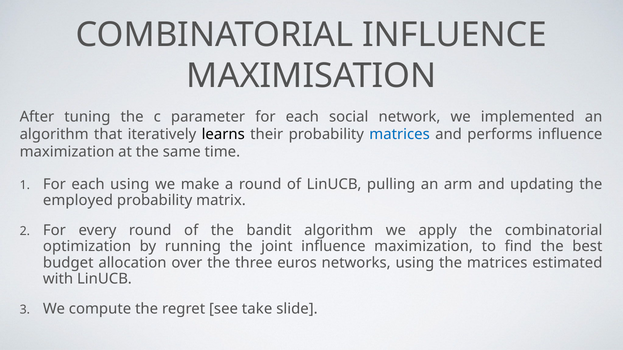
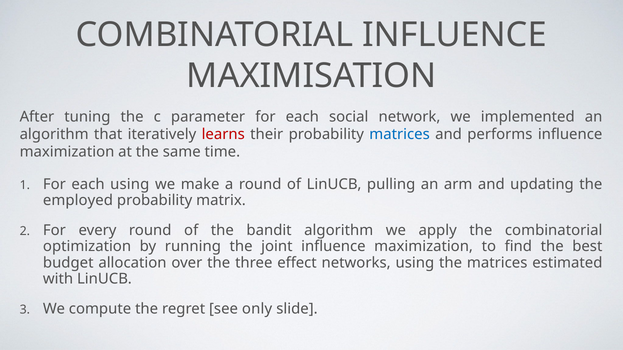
learns colour: black -> red (223, 135)
euros: euros -> effect (297, 263)
take: take -> only (257, 309)
